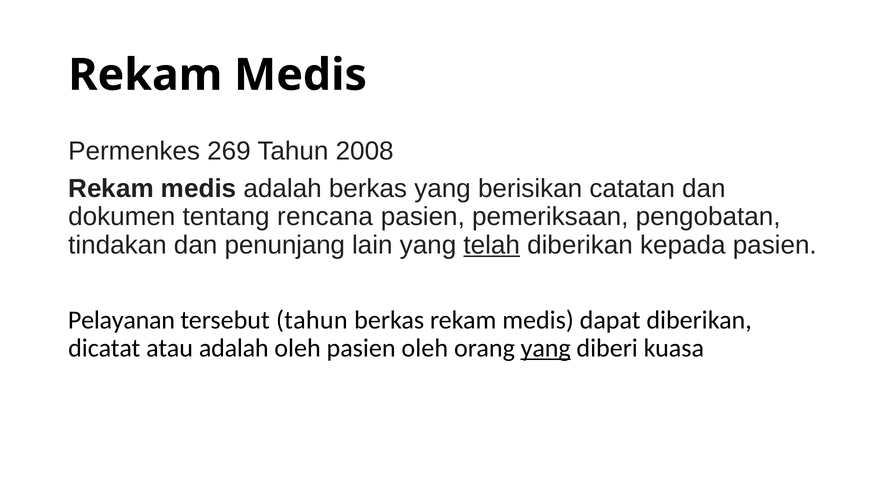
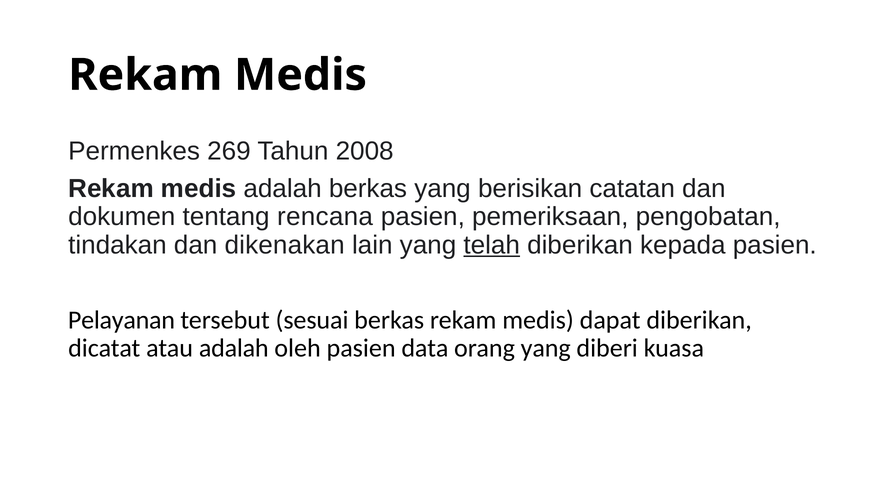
penunjang: penunjang -> dikenakan (285, 245)
tersebut tahun: tahun -> sesuai (312, 320)
pasien oleh: oleh -> data (425, 348)
yang underline: present -> none (546, 348)
